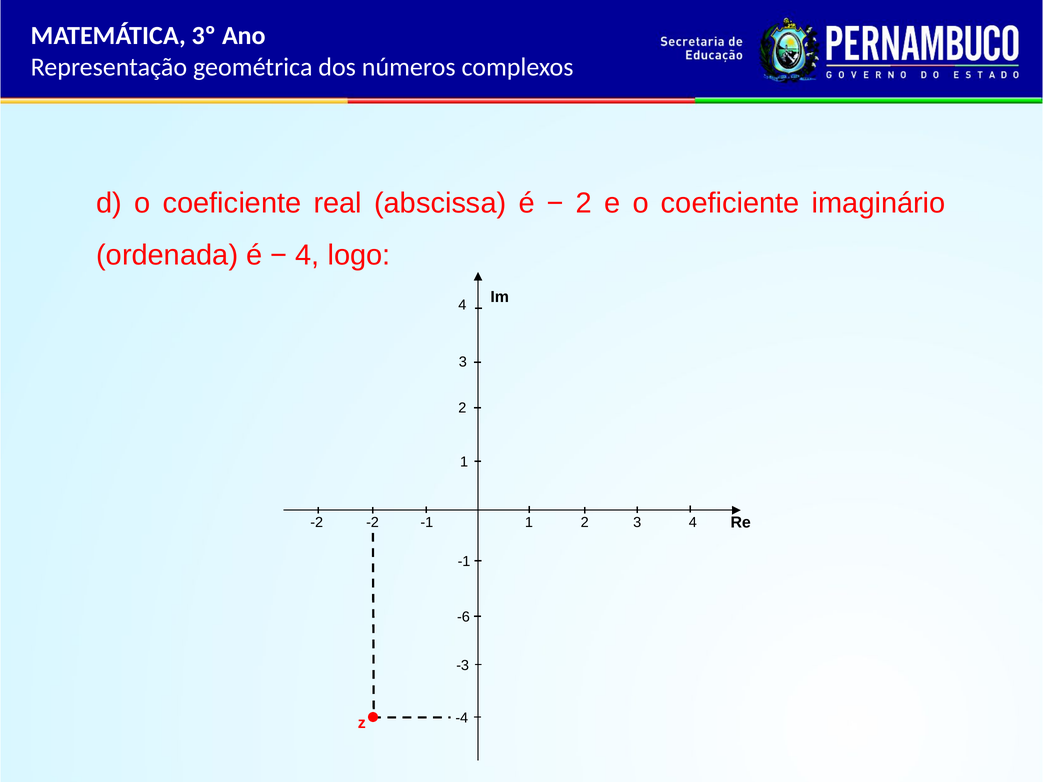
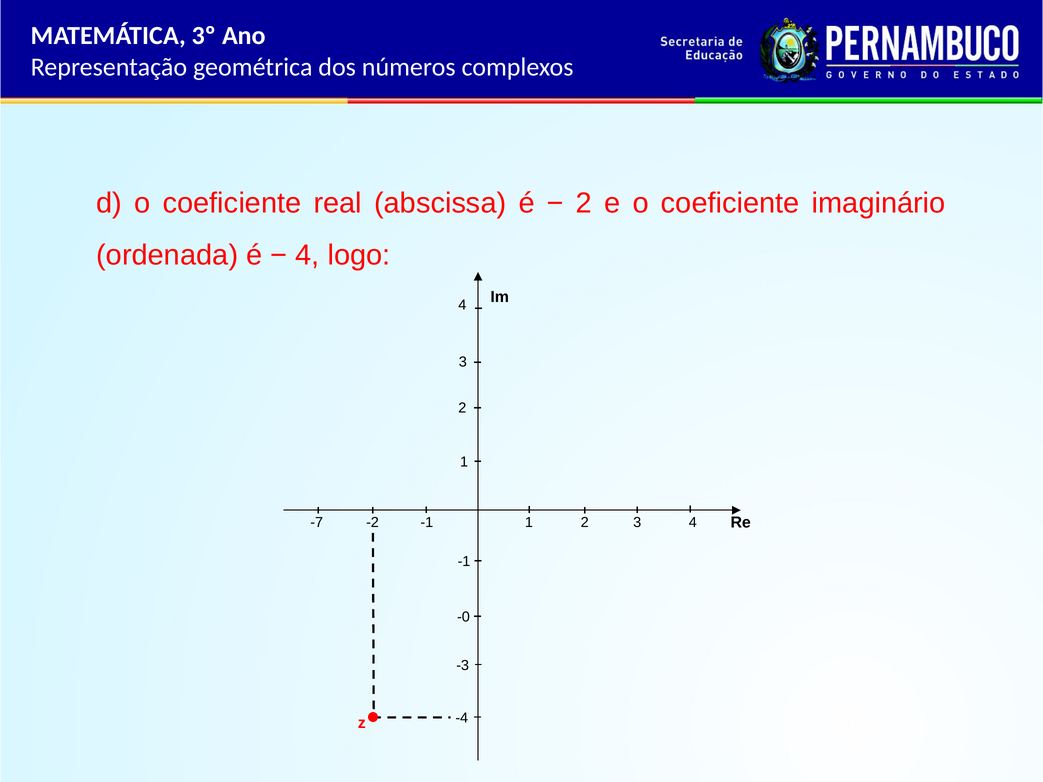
-2: -2 -> -7 (317, 523)
-6: -6 -> -0 (464, 617)
